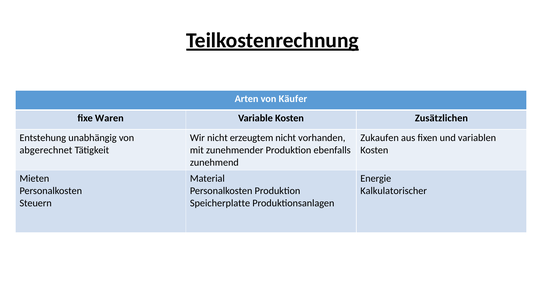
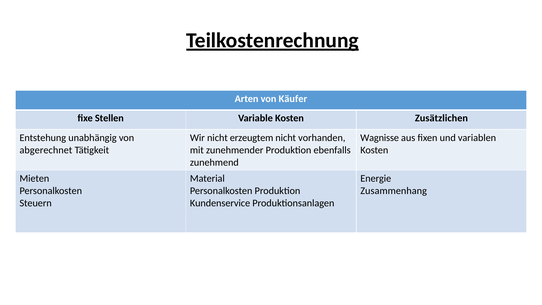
Waren: Waren -> Stellen (109, 118)
Zukaufen: Zukaufen -> Wagnisse (380, 138)
Kalkulatorischer: Kalkulatorischer -> Zusammenhang (394, 191)
Speicherplatte: Speicherplatte -> Kundenservice (220, 203)
